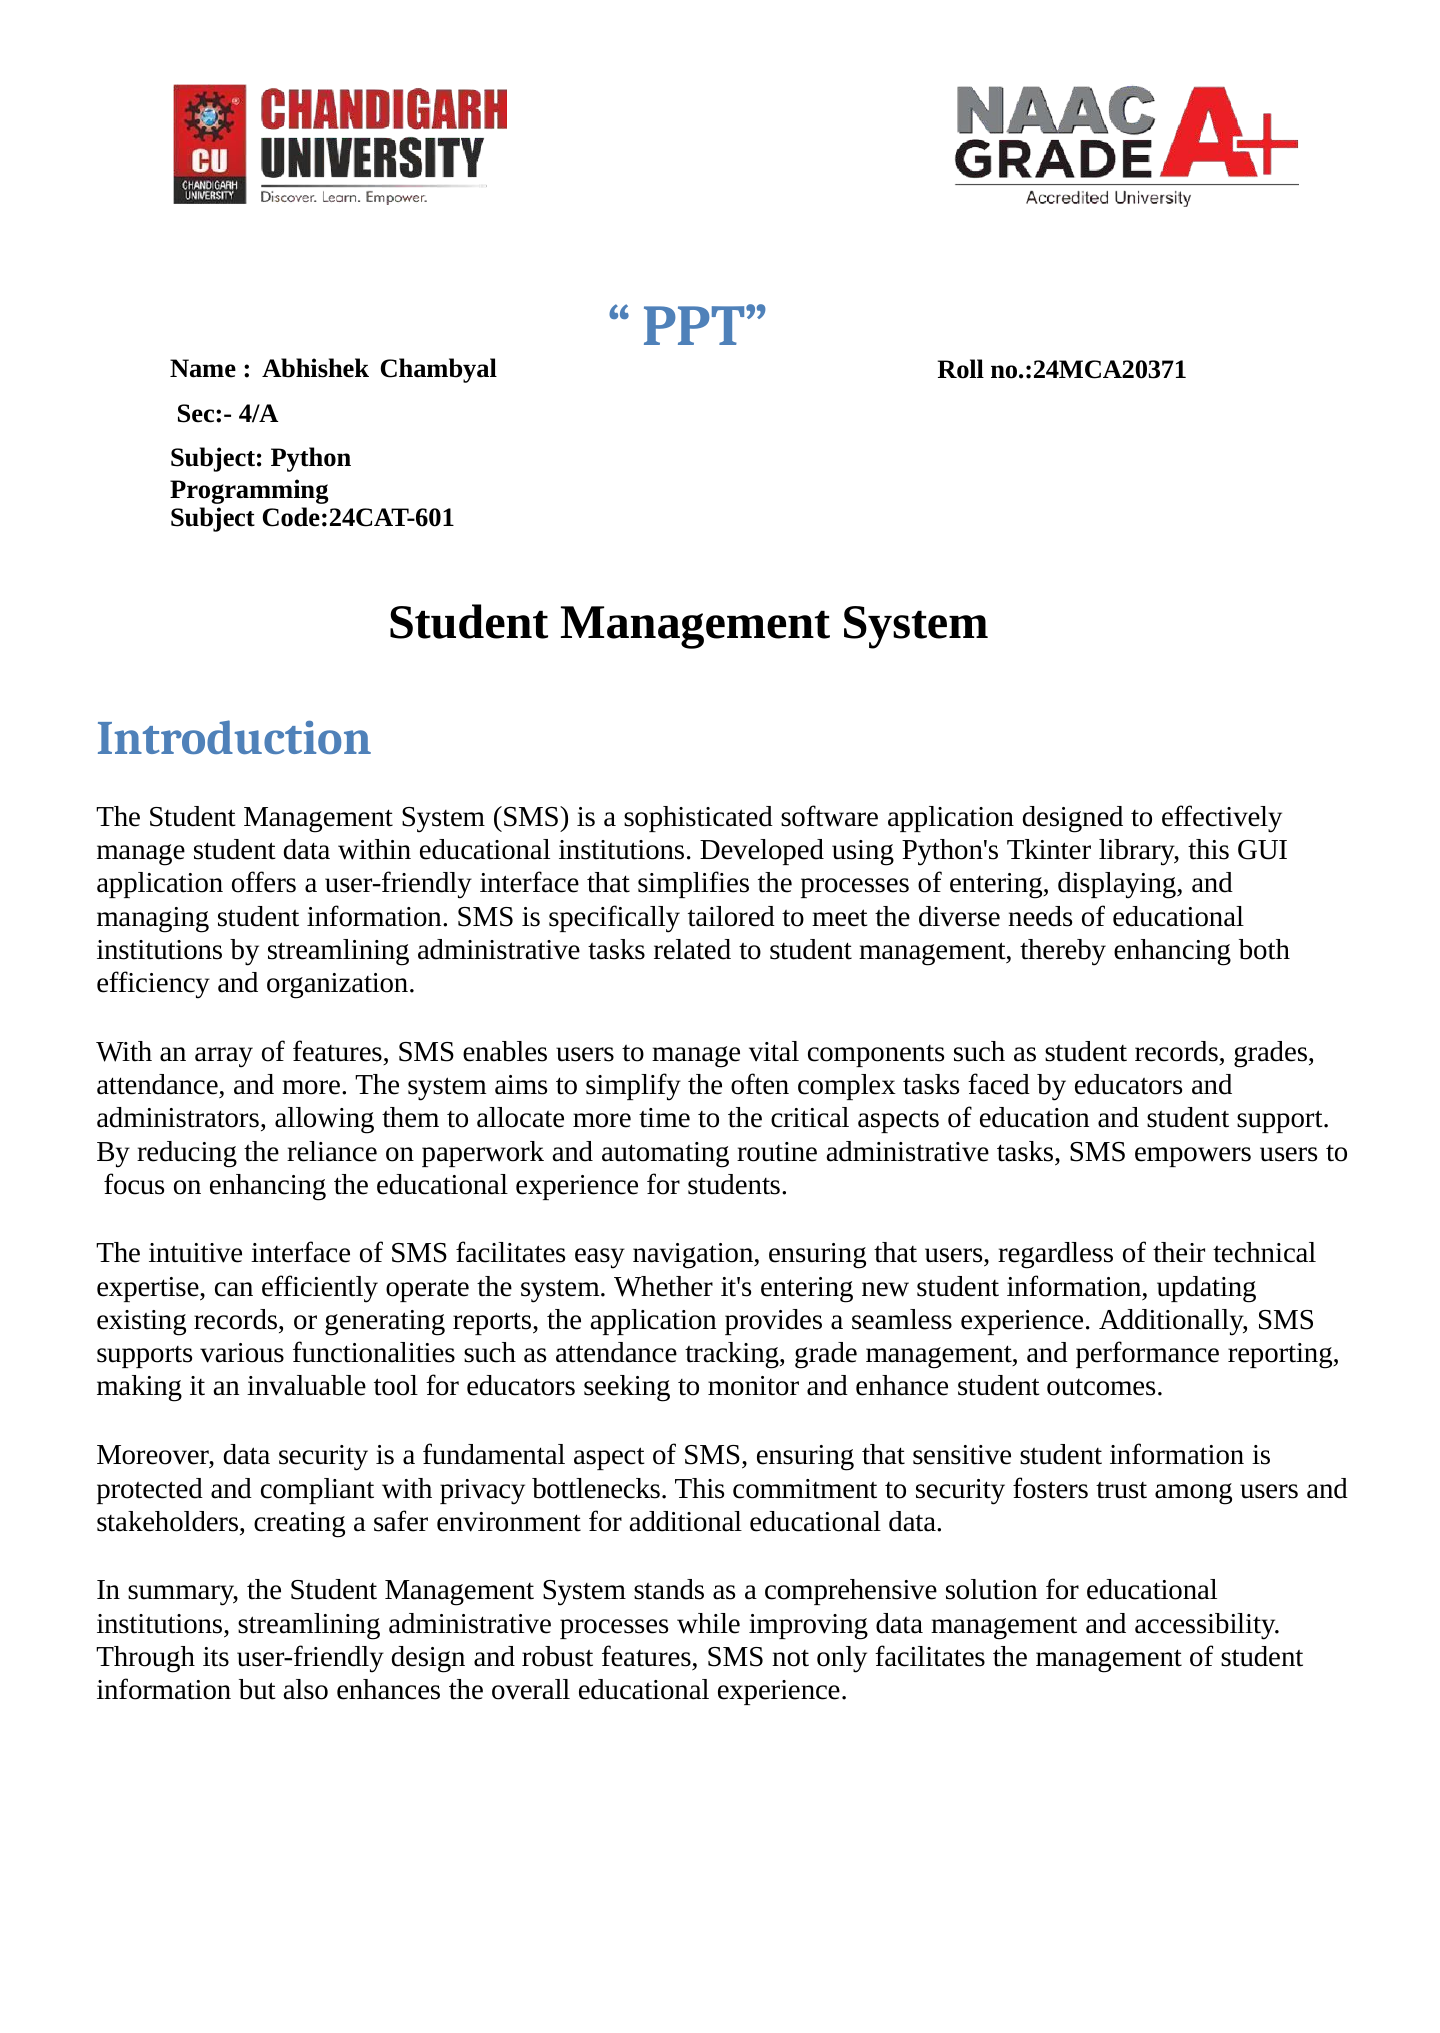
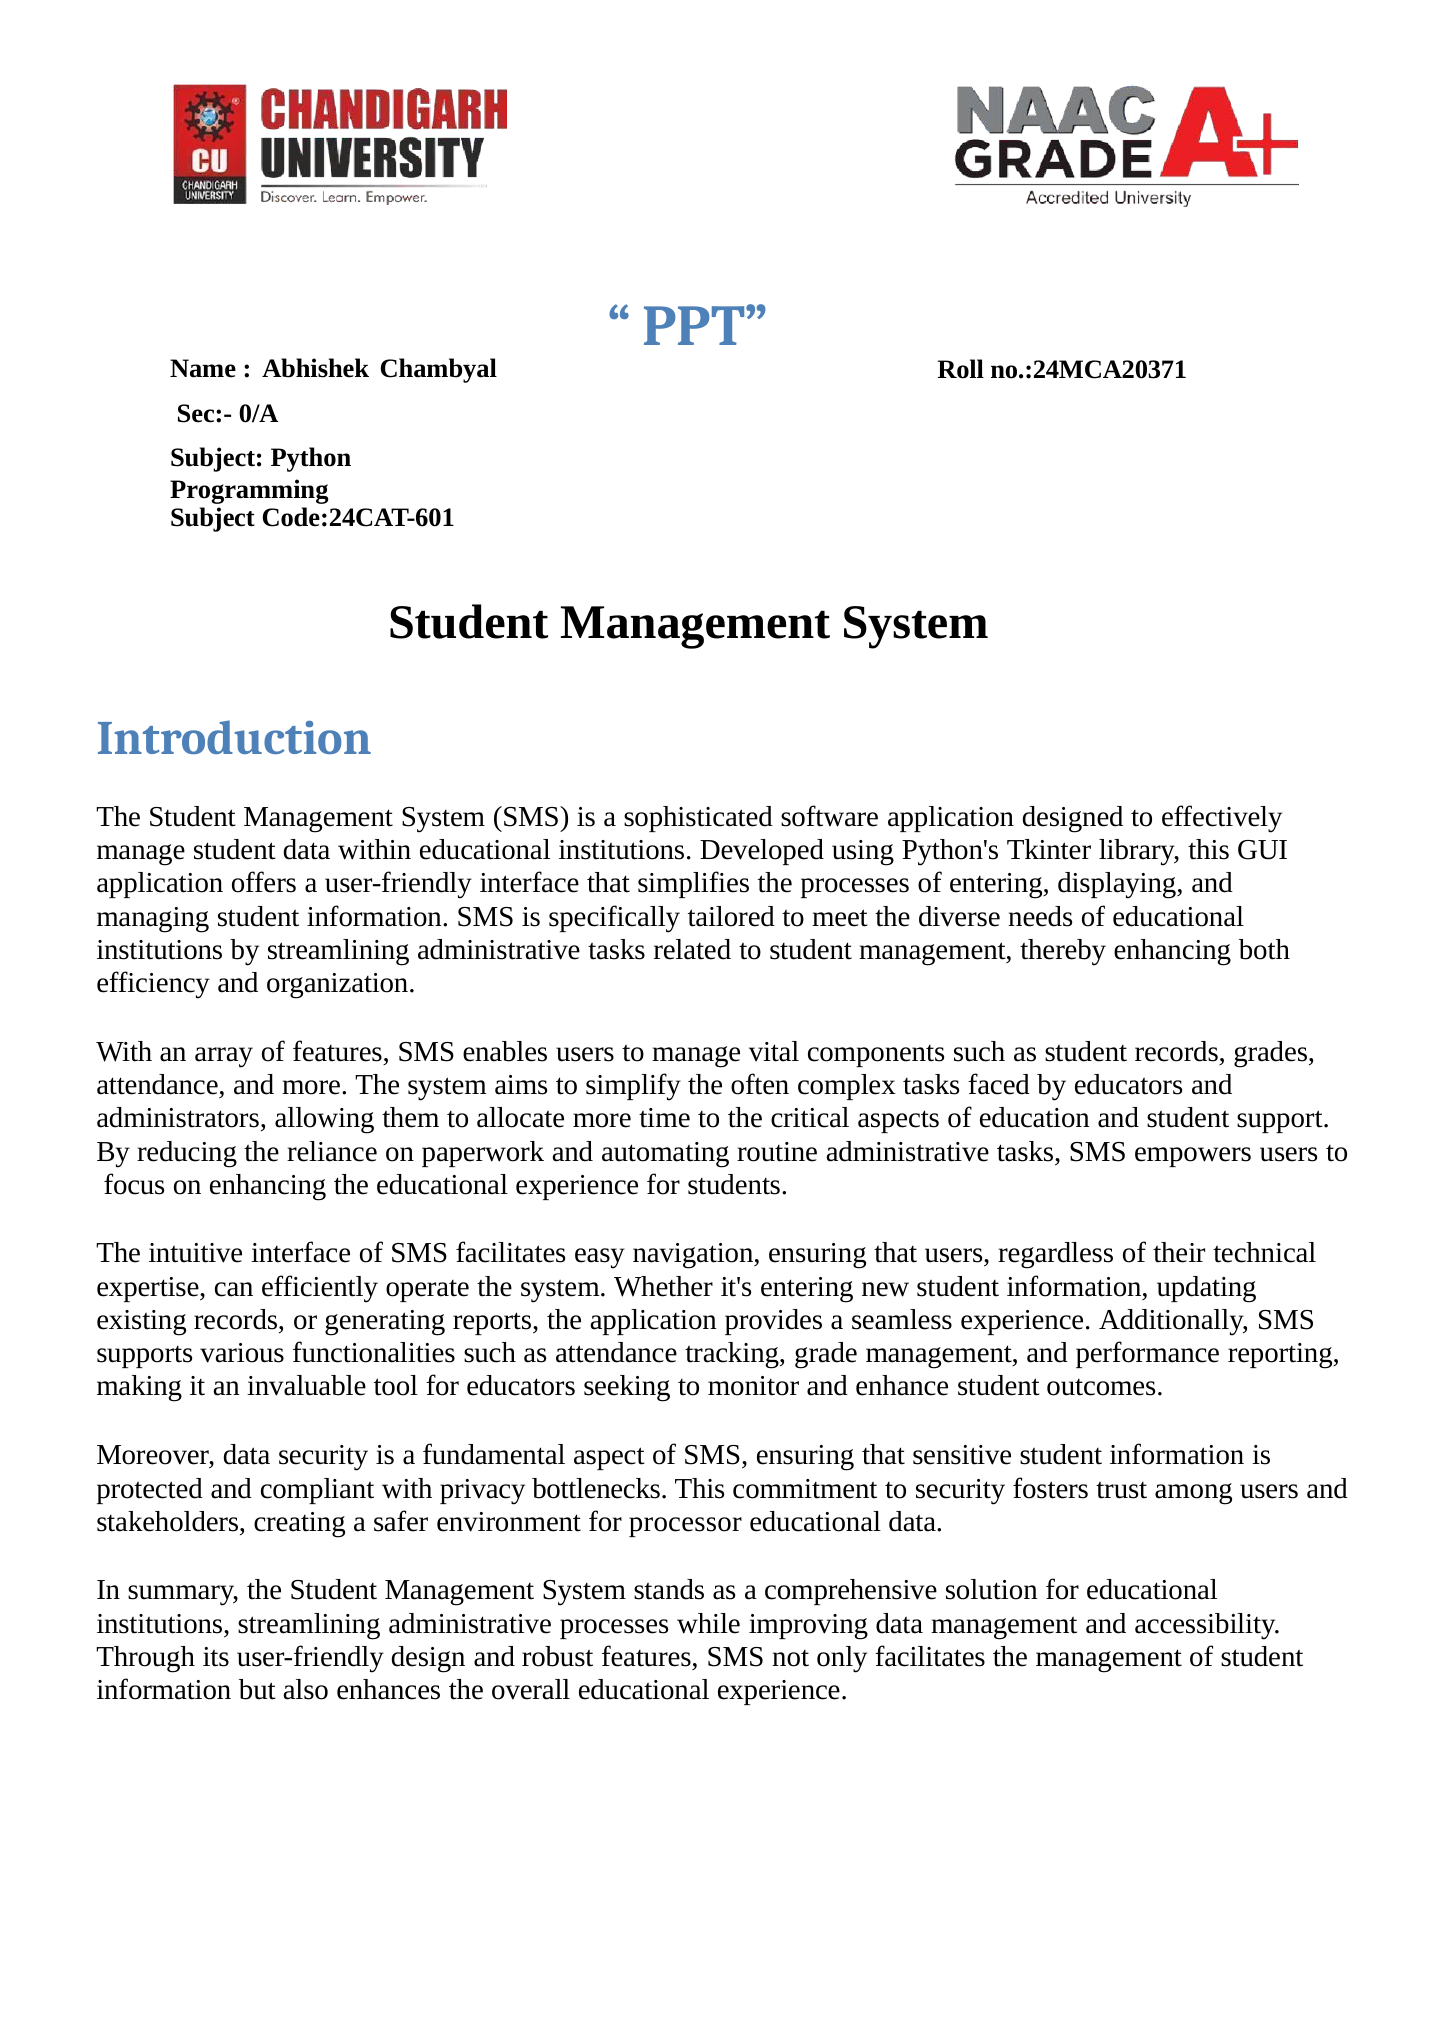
4/A: 4/A -> 0/A (259, 413)
additional: additional -> processor (685, 1522)
